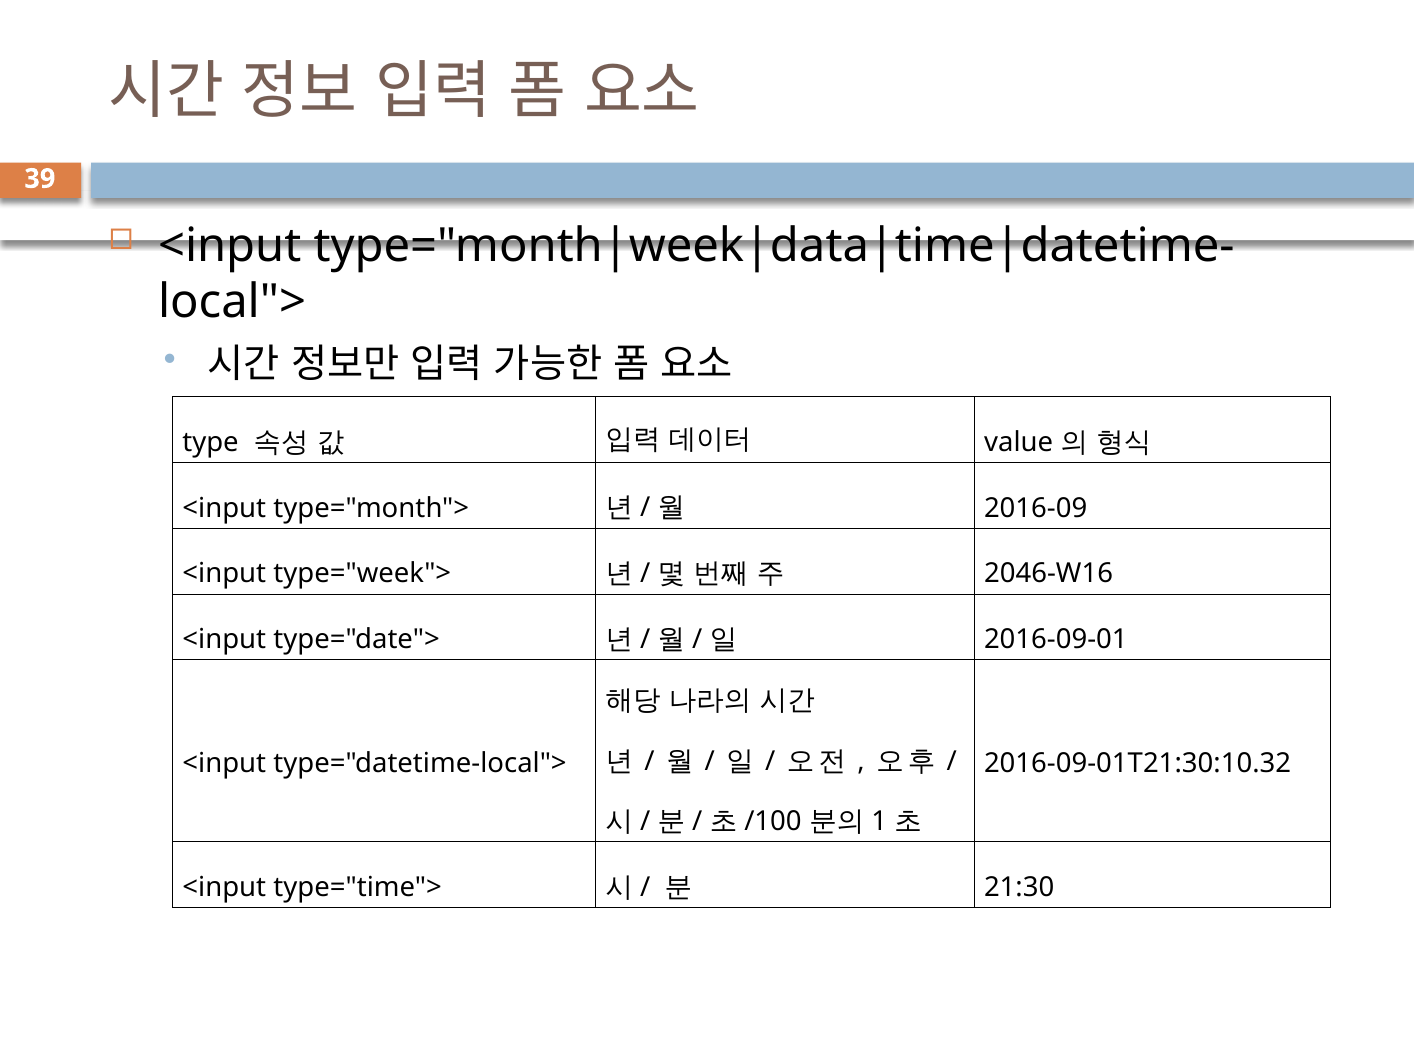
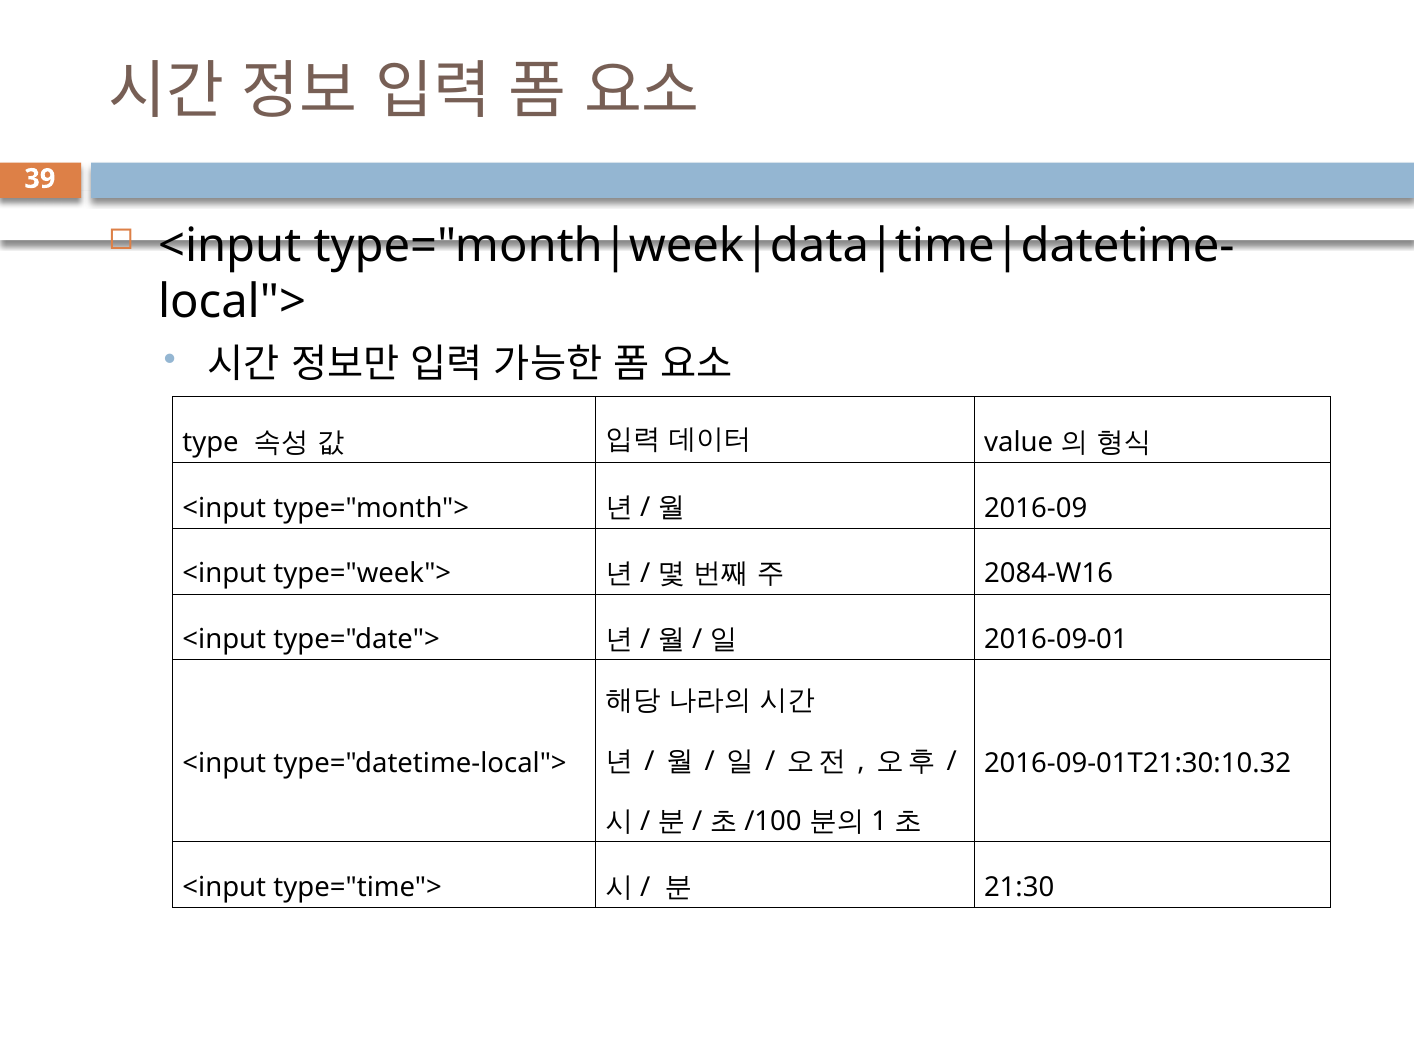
2046-W16: 2046-W16 -> 2084-W16 (1049, 574)
